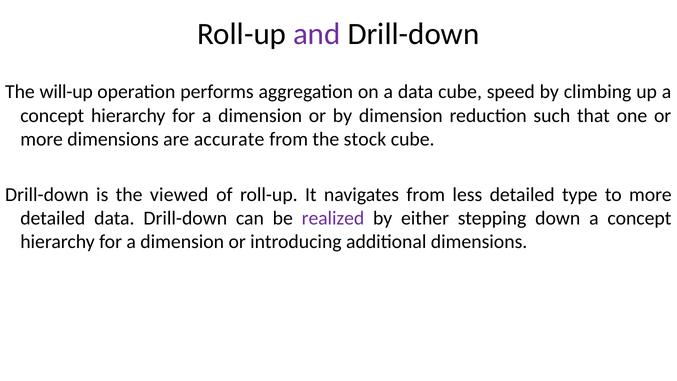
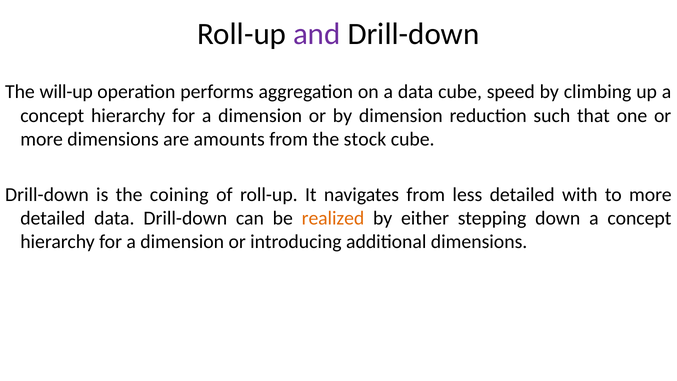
accurate: accurate -> amounts (229, 139)
viewed: viewed -> coining (179, 194)
type: type -> with (580, 194)
realized colour: purple -> orange (333, 218)
